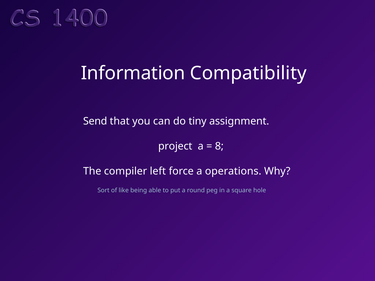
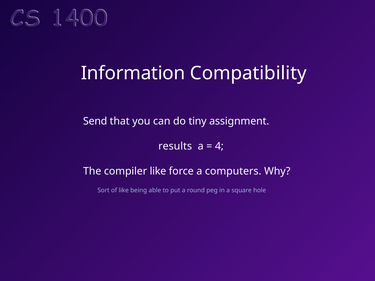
project: project -> results (175, 146)
8: 8 -> 4 (219, 146)
compiler left: left -> like (158, 171)
operations: operations -> computers (233, 171)
